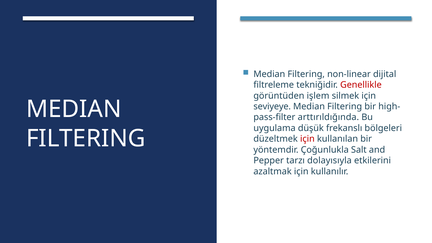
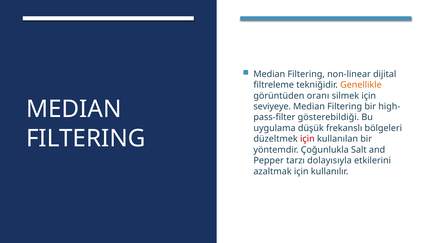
Genellikle colour: red -> orange (361, 85)
işlem: işlem -> oranı (318, 96)
arttırıldığında: arttırıldığında -> gösterebildiği (328, 117)
